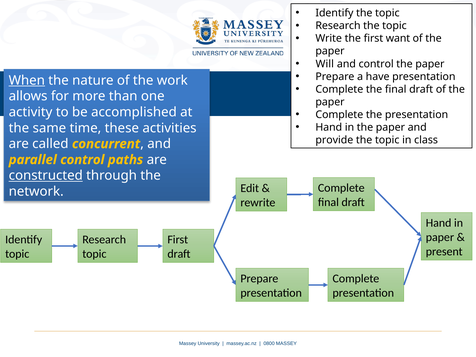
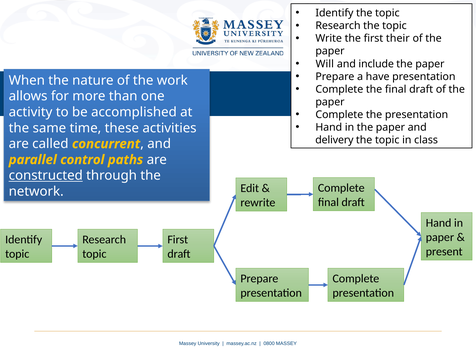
want: want -> their (398, 38)
and control: control -> include (376, 64)
When underline: present -> none (27, 80)
provide: provide -> delivery (334, 140)
